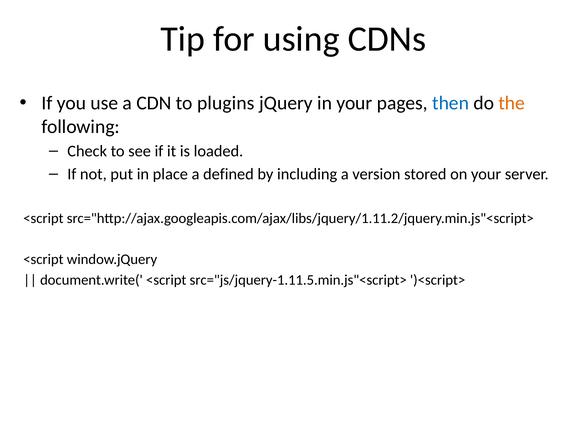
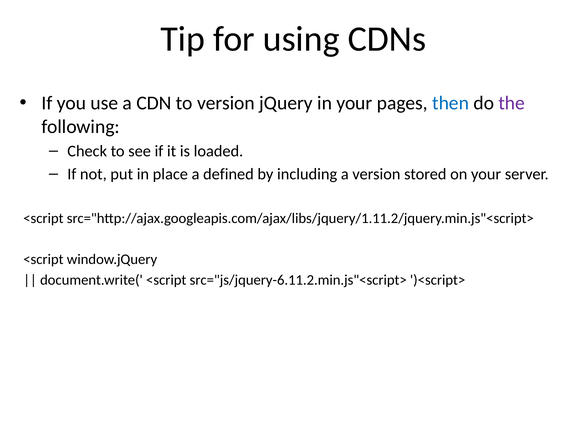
to plugins: plugins -> version (226, 103)
the colour: orange -> purple (512, 103)
src="js/jquery-1.11.5.min.js"<script>: src="js/jquery-1.11.5.min.js"<script> -> src="js/jquery-6.11.2.min.js"<script> (298, 280)
